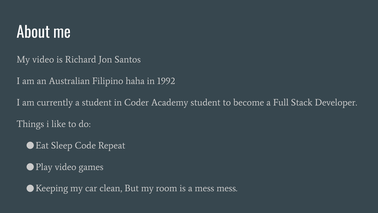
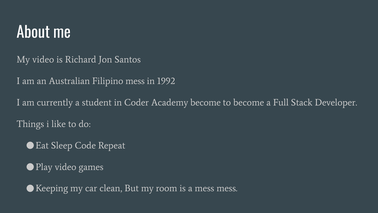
Filipino haha: haha -> mess (135, 81)
Academy student: student -> become (206, 102)
